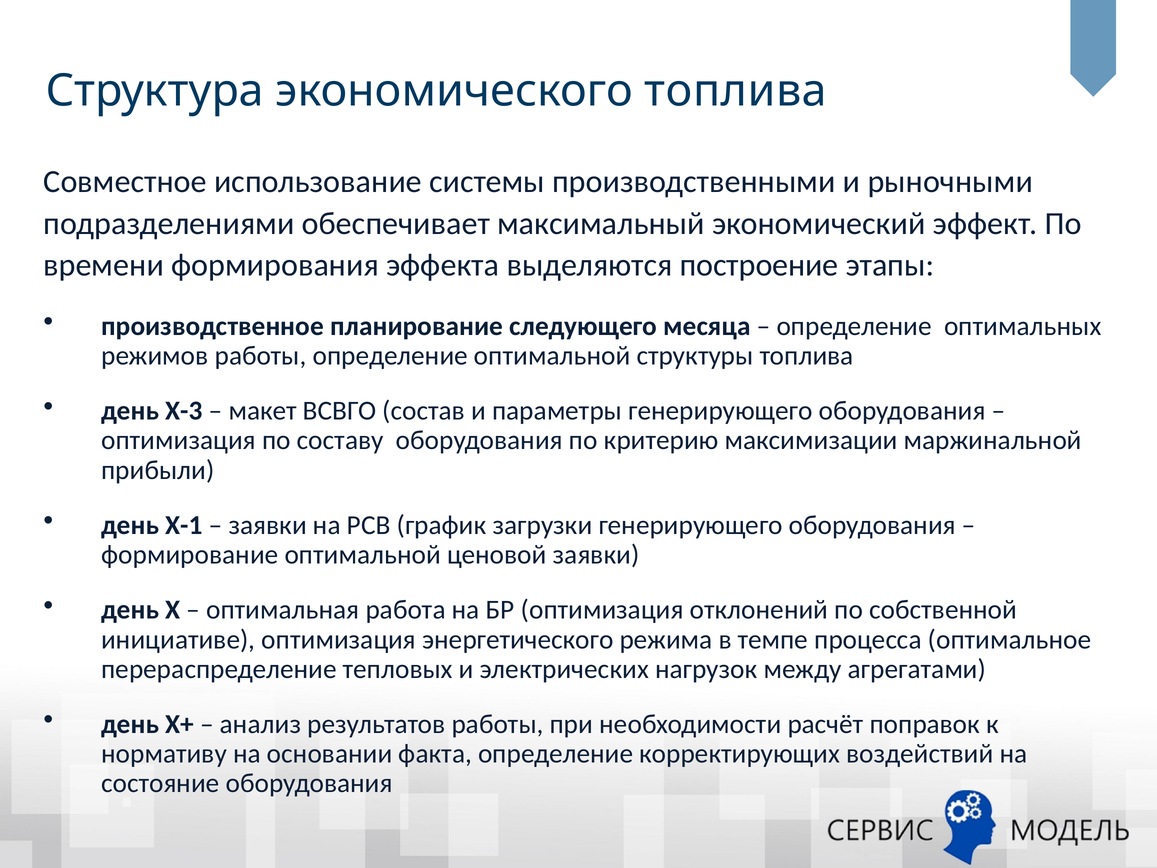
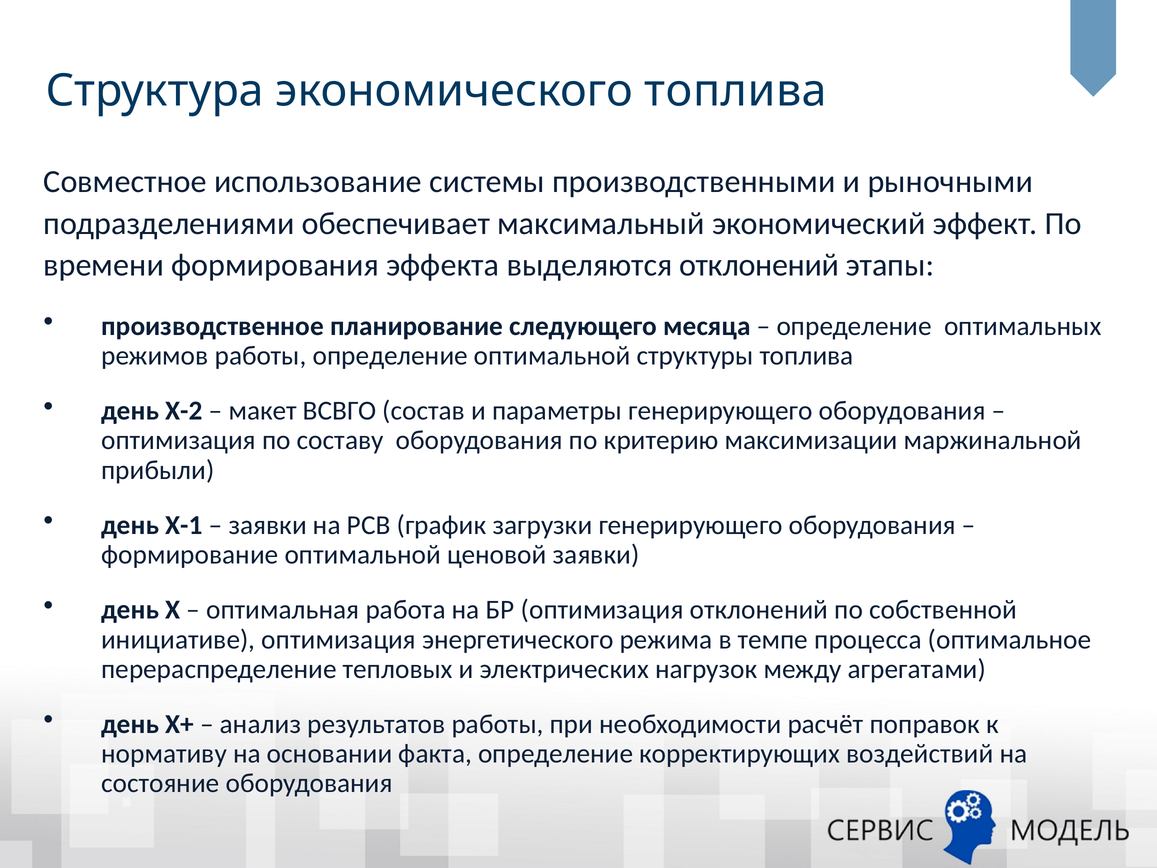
выделяются построение: построение -> отклонений (759, 265)
Х-3: Х-3 -> Х-2 (184, 411)
